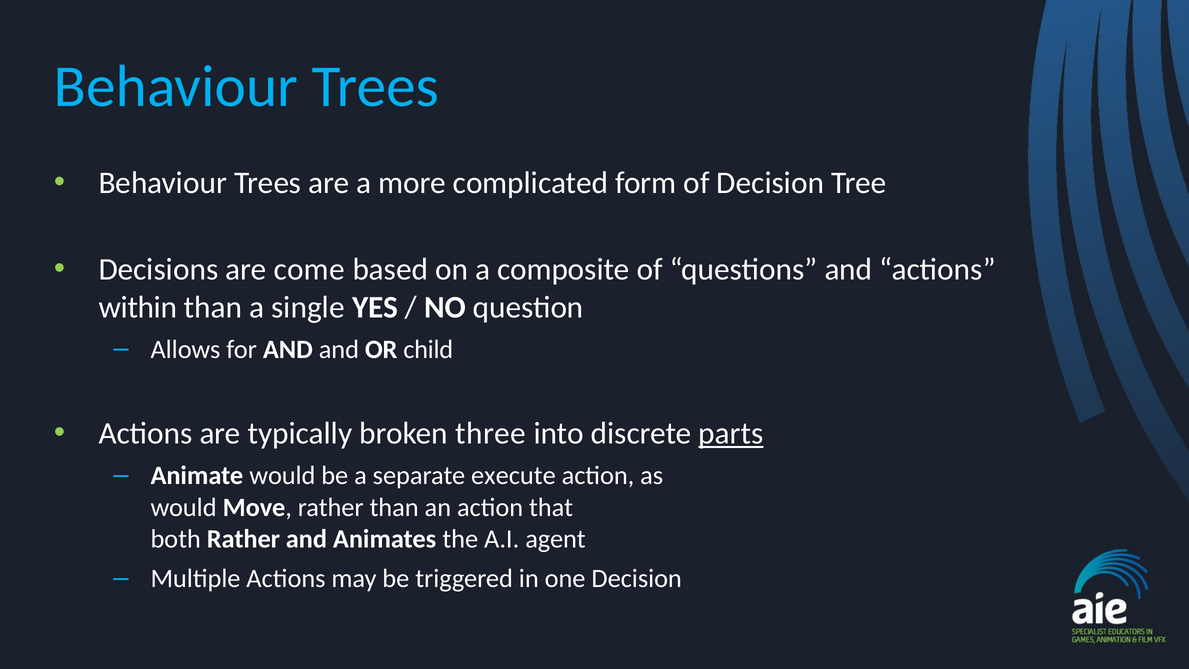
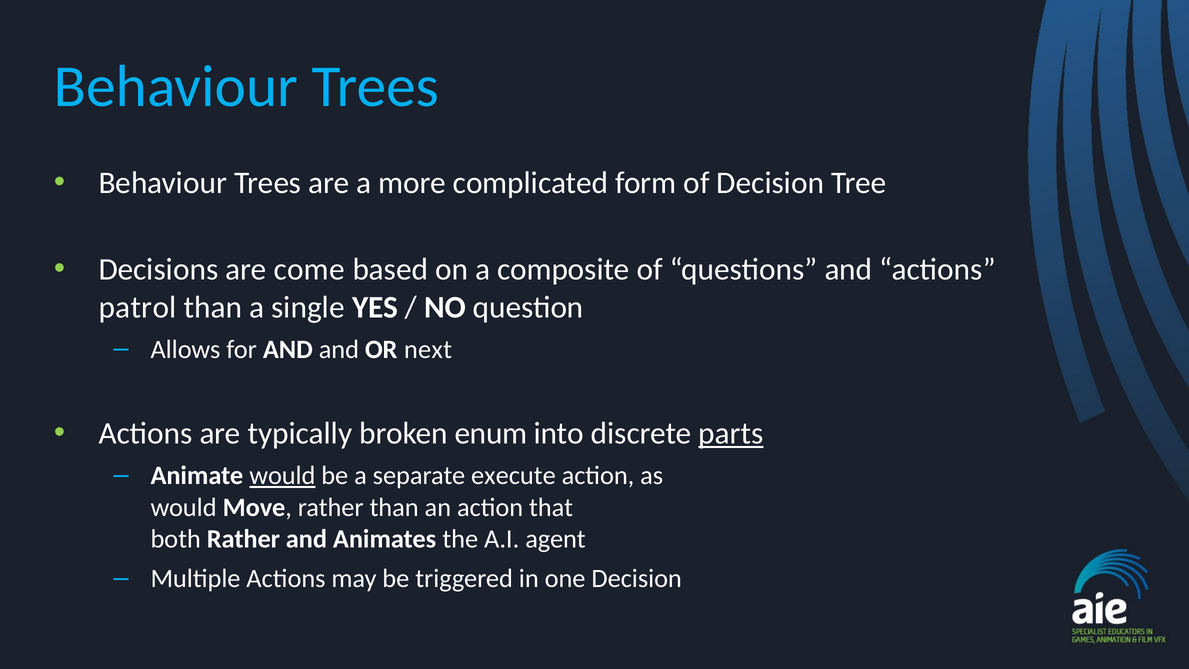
within: within -> patrol (138, 307)
child: child -> next (428, 349)
three: three -> enum (491, 433)
would underline: none -> present (282, 476)
